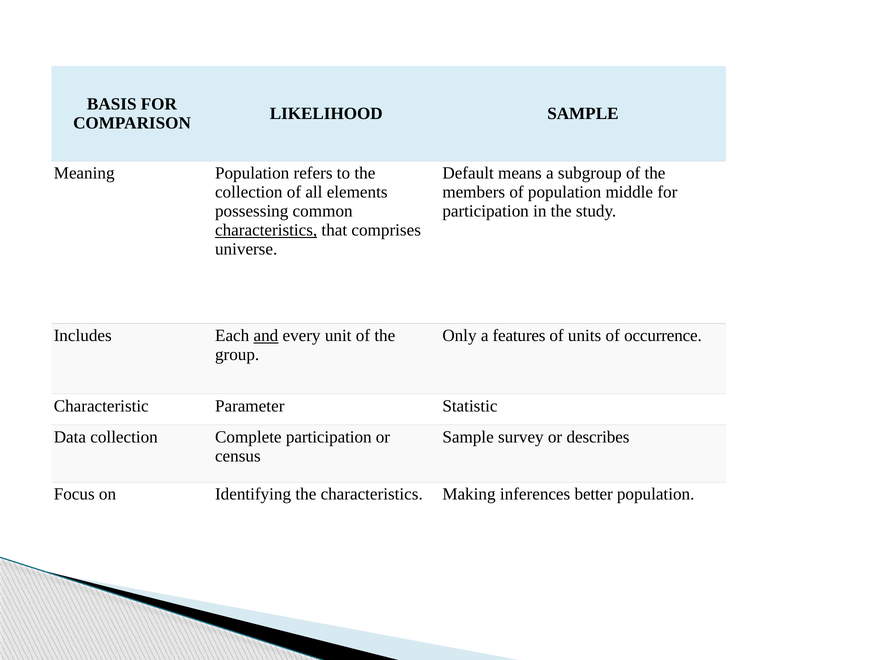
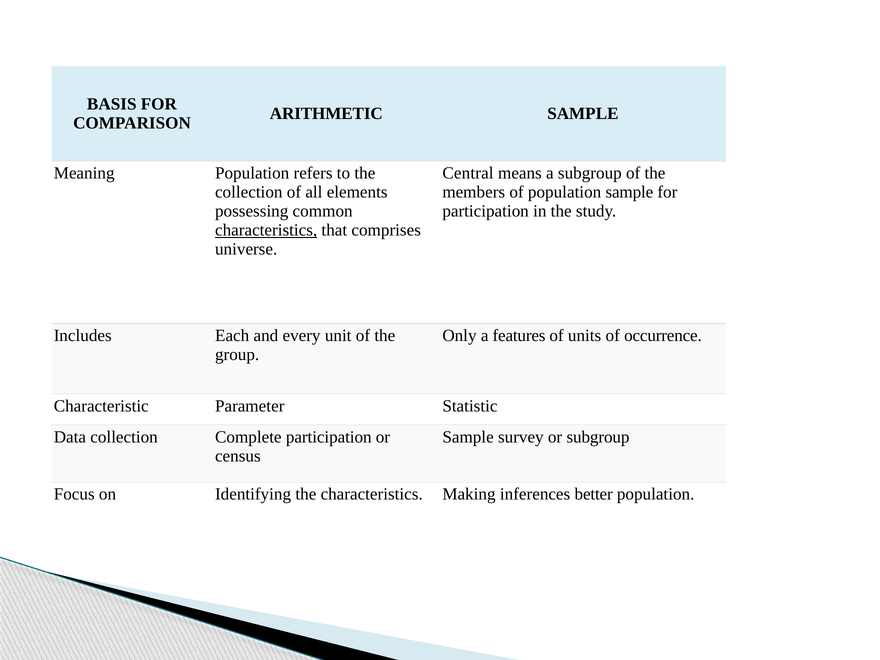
LIKELIHOOD: LIKELIHOOD -> ARITHMETIC (326, 114)
Default: Default -> Central (468, 173)
population middle: middle -> sample (629, 192)
and underline: present -> none (266, 336)
or describes: describes -> subgroup (598, 437)
